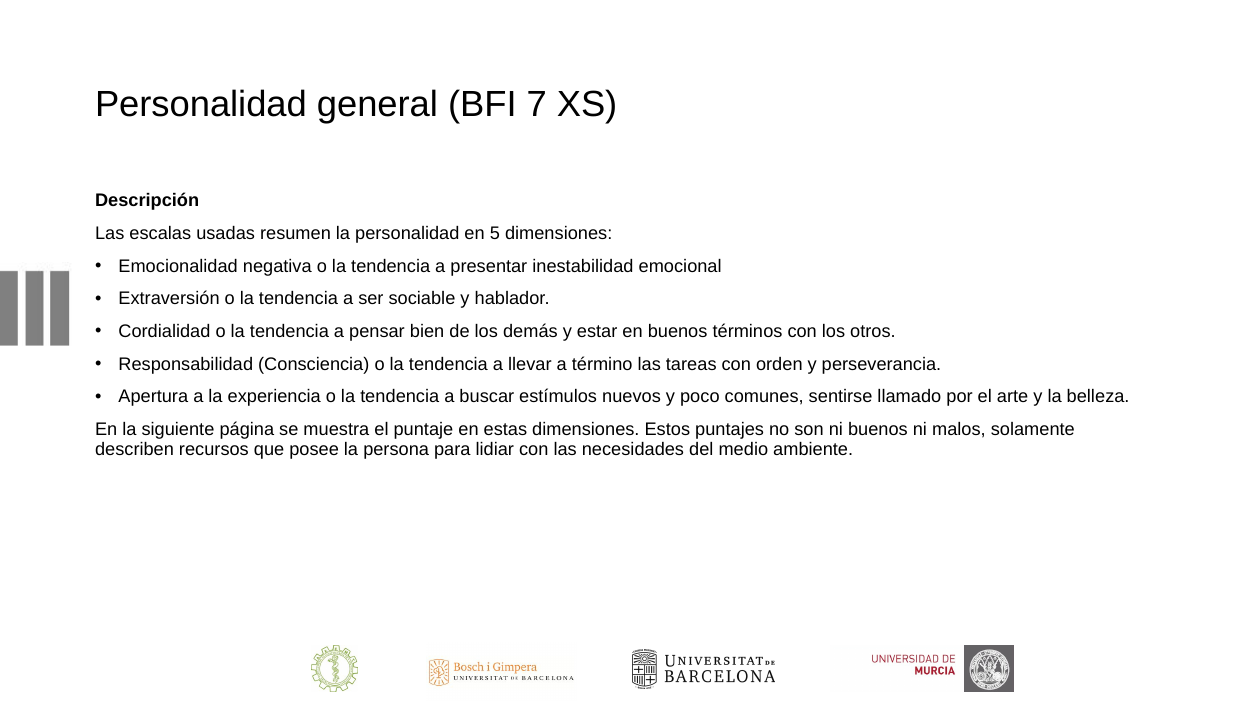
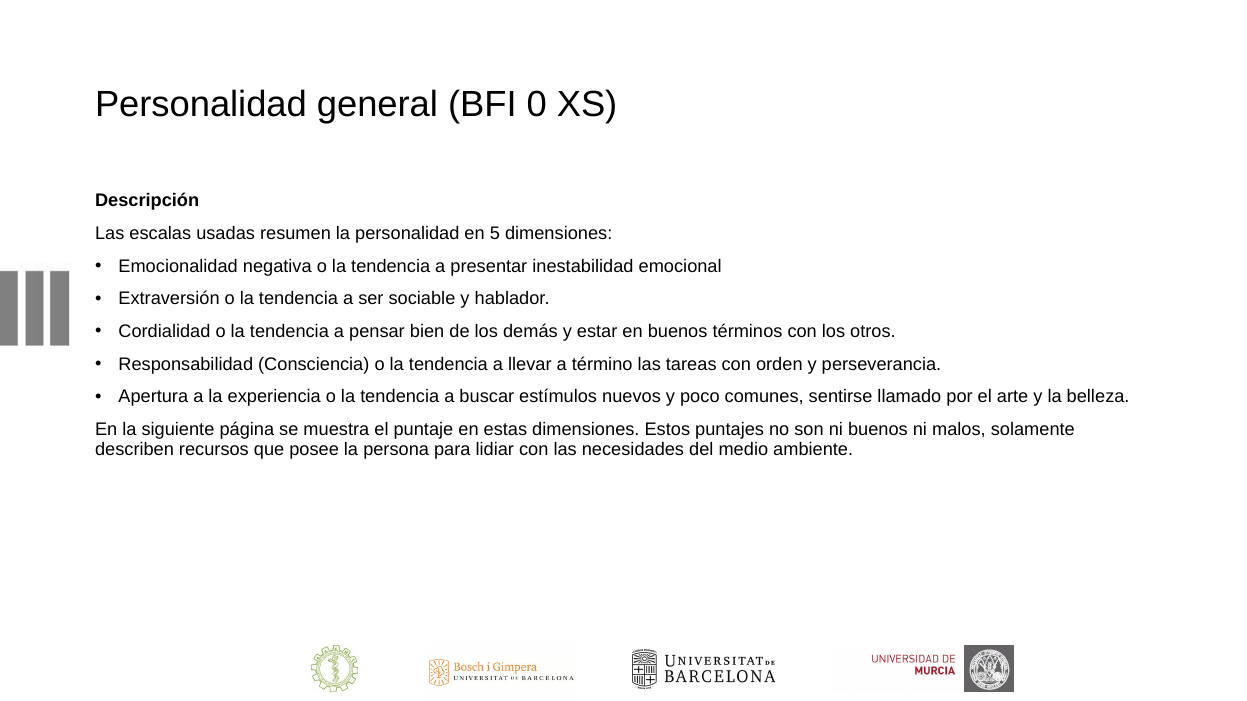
7: 7 -> 0 (537, 105)
